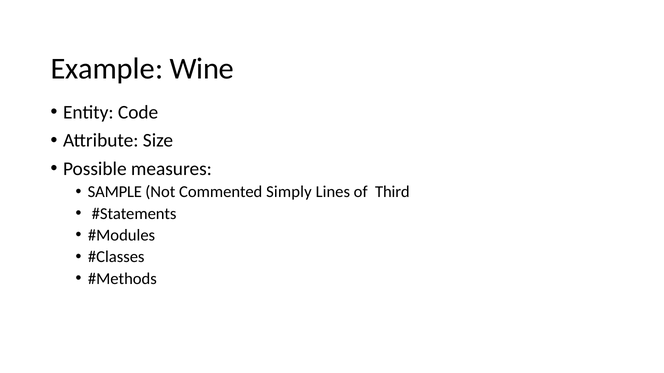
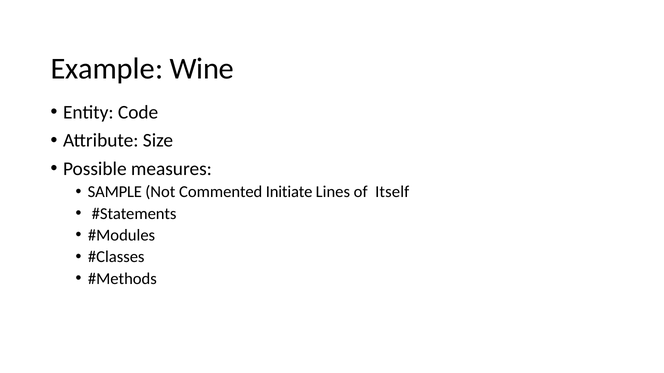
Simply: Simply -> Initiate (289, 192)
Third: Third -> Itself (392, 192)
